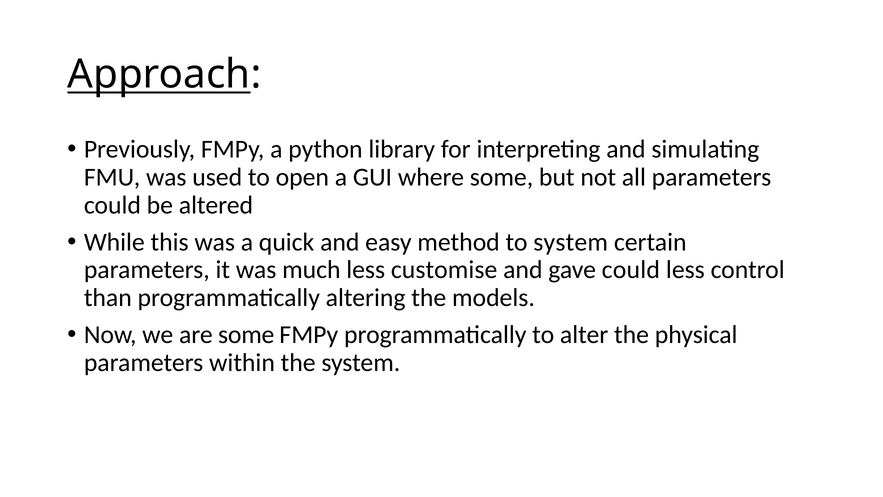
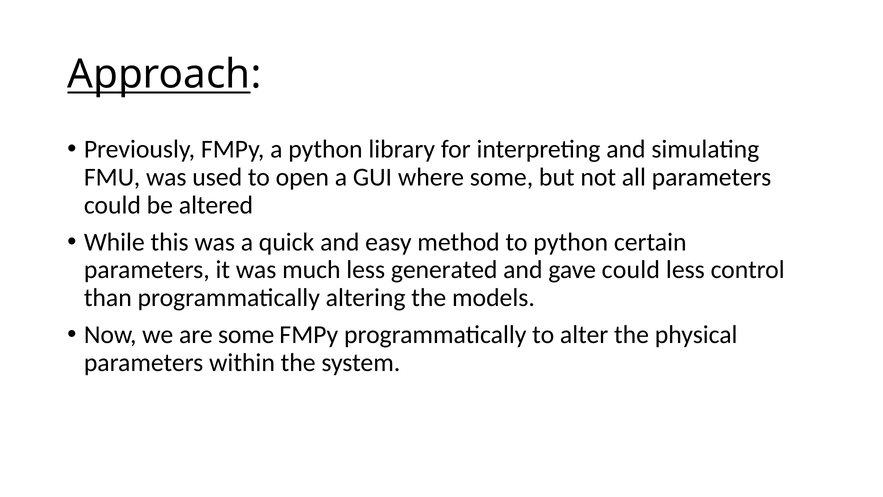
to system: system -> python (571, 242)
customise: customise -> generated (444, 270)
